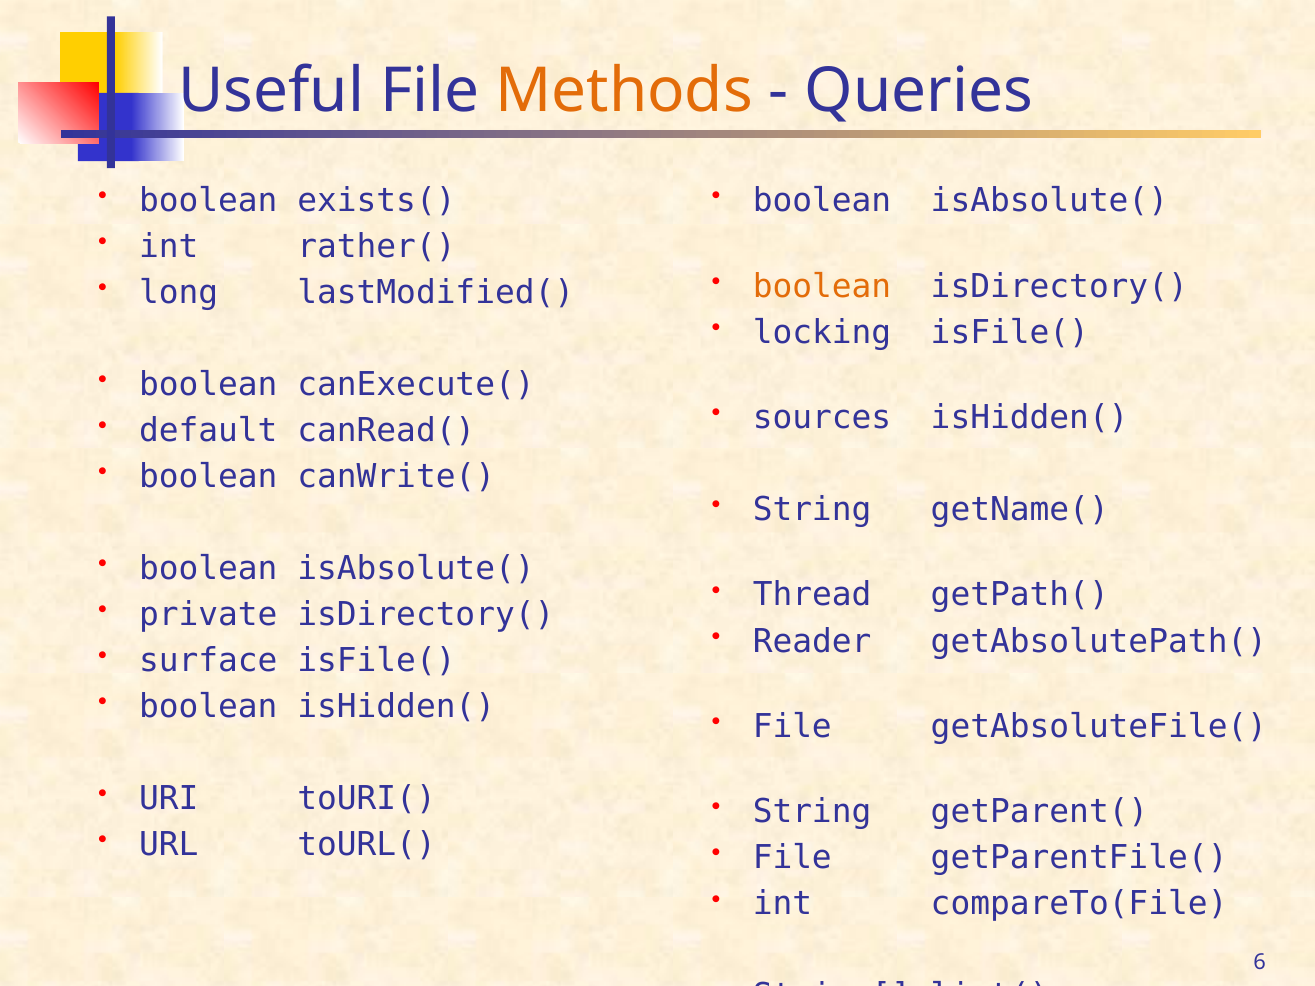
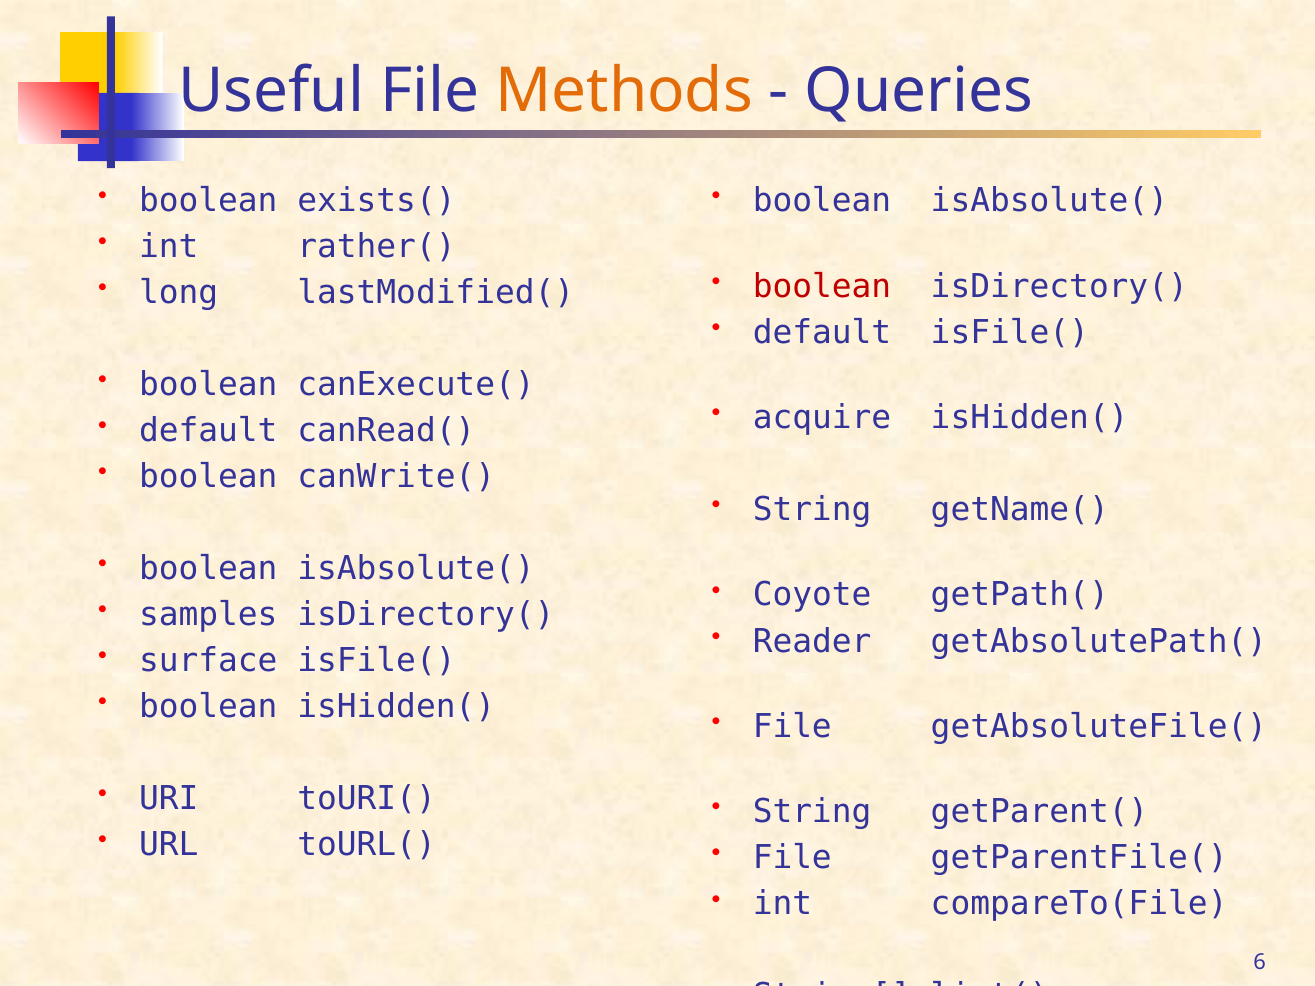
boolean colour: orange -> red (822, 286)
locking: locking -> default (822, 332)
sources: sources -> acquire (822, 418)
Thread: Thread -> Coyote (812, 595)
private: private -> samples (208, 615)
